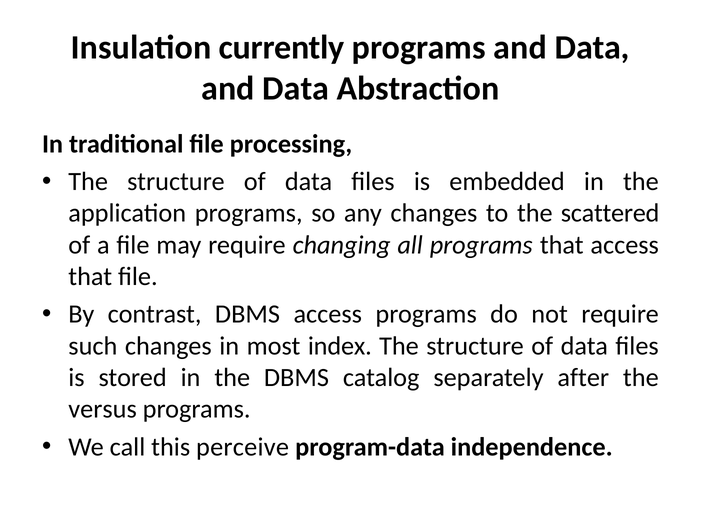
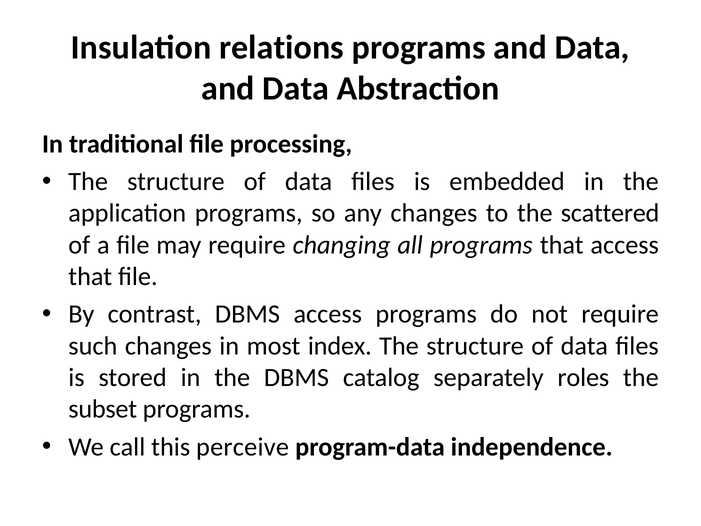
currently: currently -> relations (282, 47)
after: after -> roles (583, 377)
versus: versus -> subset (103, 409)
